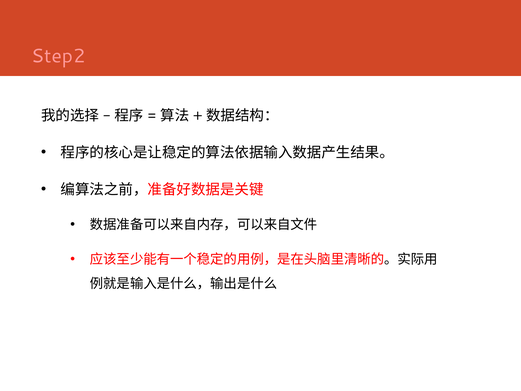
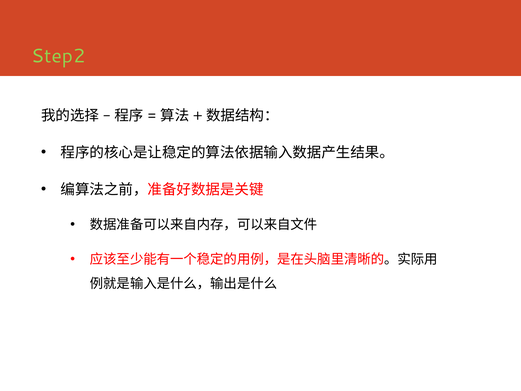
Step2 colour: pink -> light green (58, 56)
